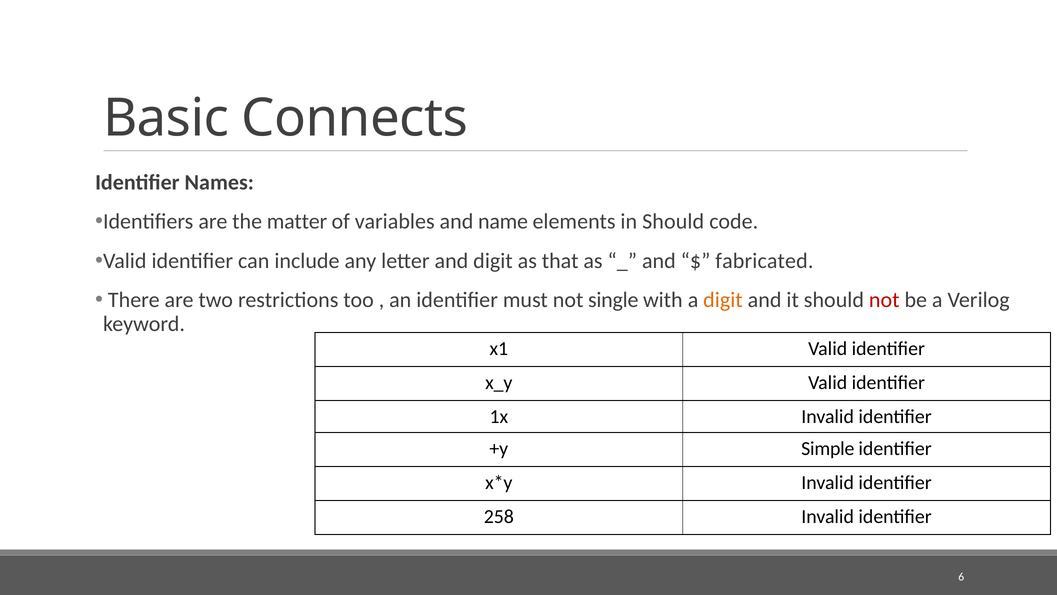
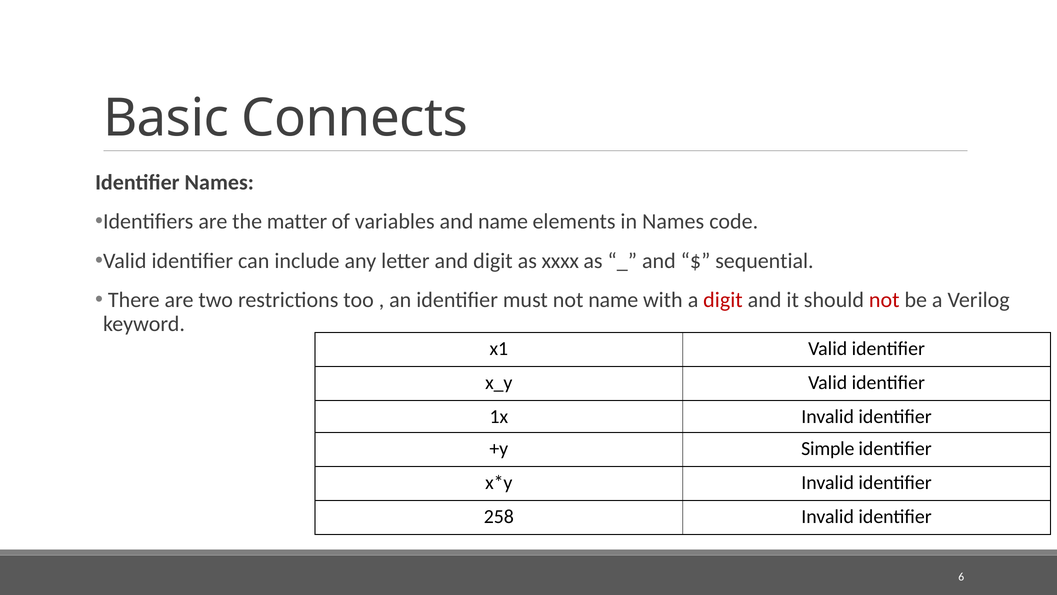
in Should: Should -> Names (673, 221)
that: that -> xxxx (560, 261)
fabricated: fabricated -> sequential (764, 261)
not single: single -> name (613, 300)
digit colour: orange -> red (723, 300)
